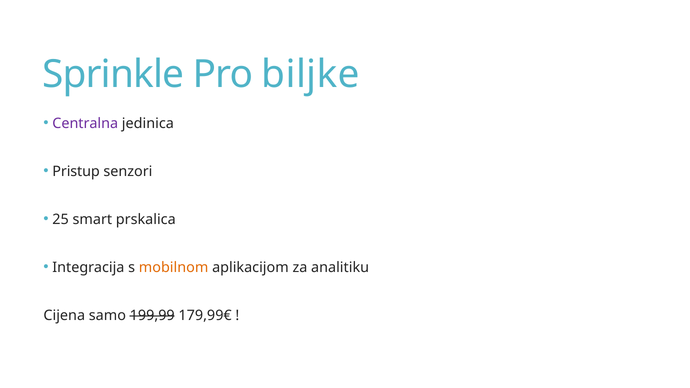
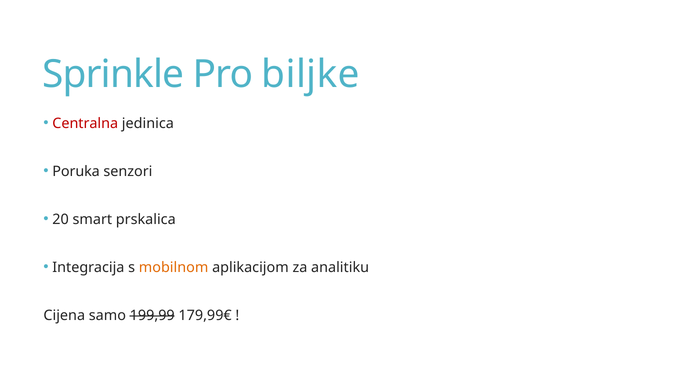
Centralna colour: purple -> red (85, 123)
Pristup: Pristup -> Poruka (76, 171)
25: 25 -> 20 (61, 219)
